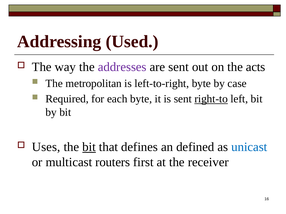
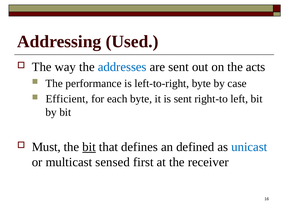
addresses colour: purple -> blue (122, 67)
metropolitan: metropolitan -> performance (94, 84)
Required: Required -> Efficient (67, 99)
right-to underline: present -> none (211, 99)
Uses: Uses -> Must (46, 147)
routers: routers -> sensed (113, 163)
